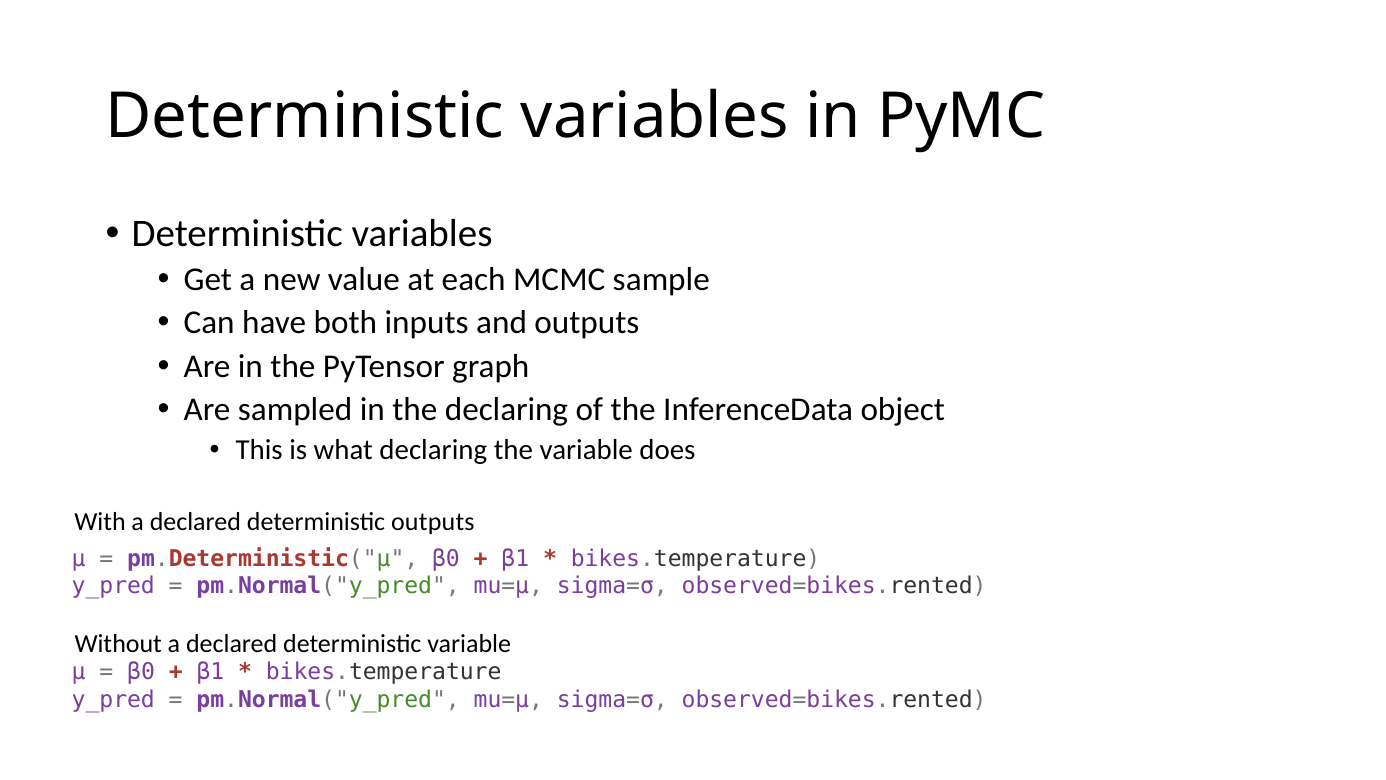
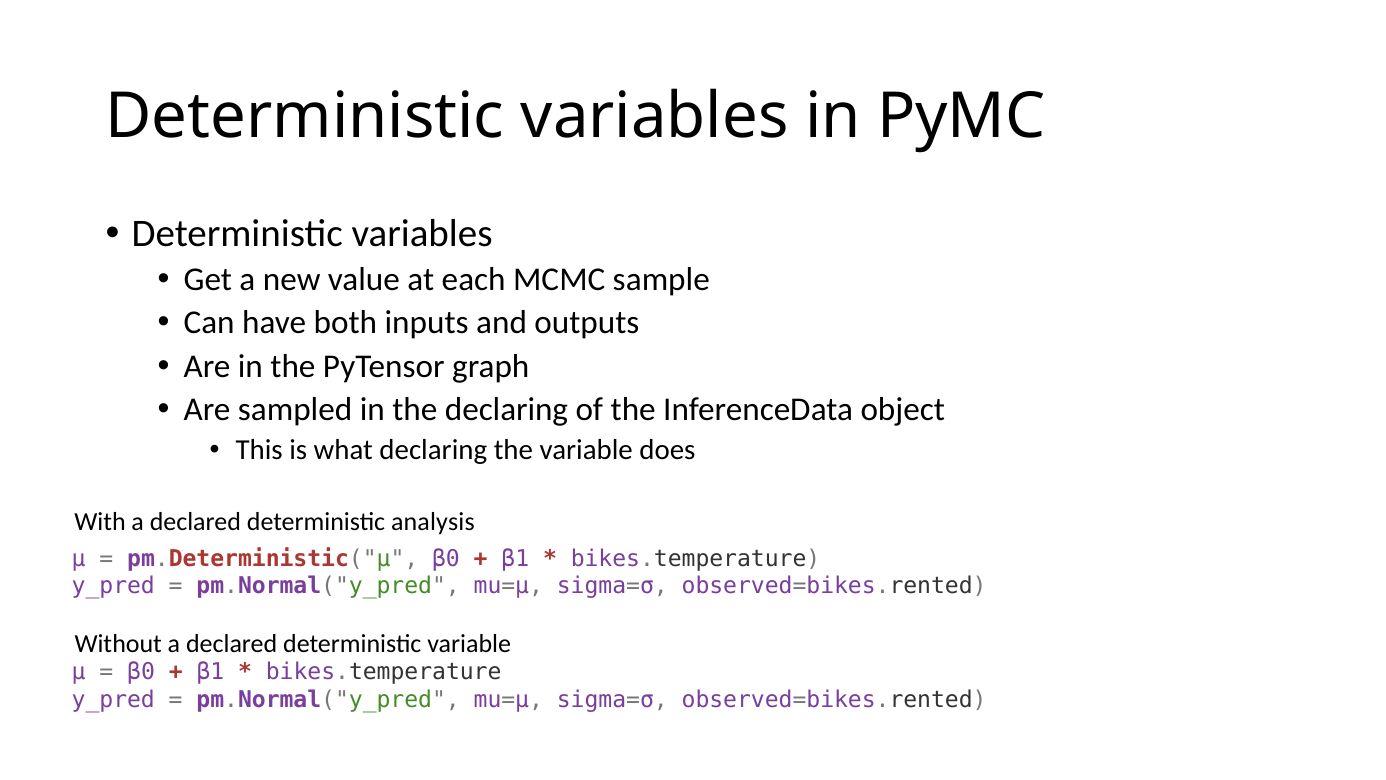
deterministic outputs: outputs -> analysis (433, 522)
